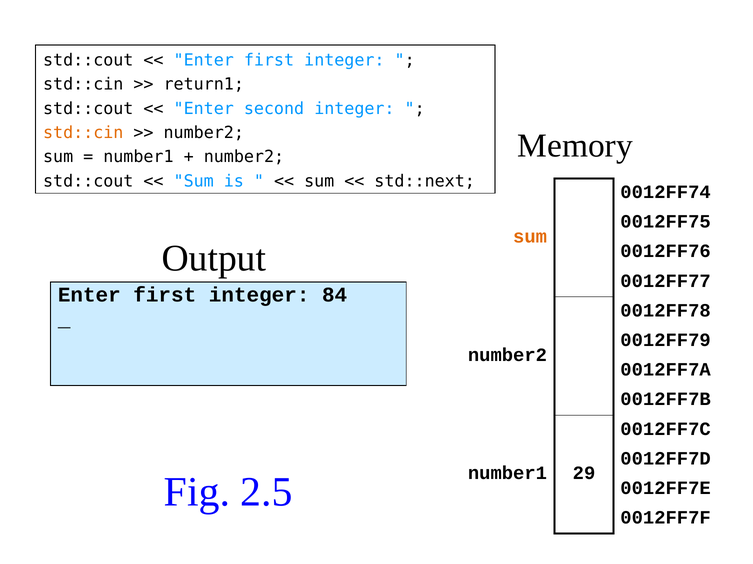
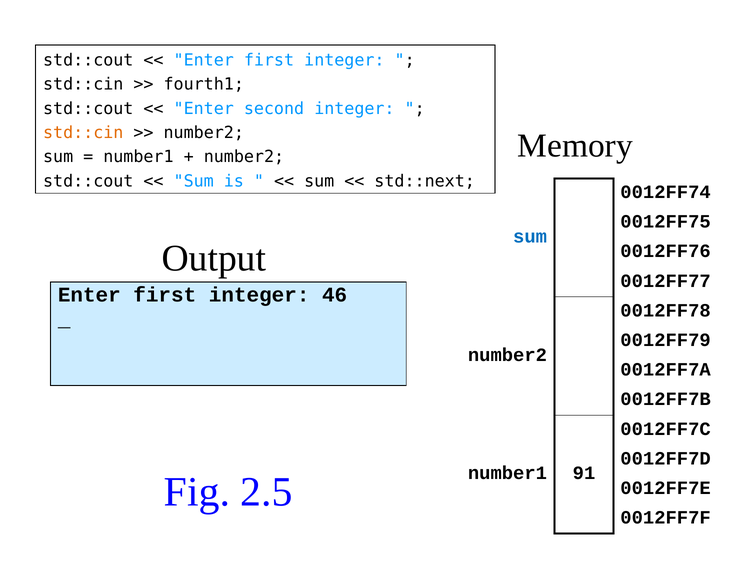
return1: return1 -> fourth1 (204, 84)
sum colour: orange -> blue (530, 237)
84: 84 -> 46 (335, 295)
29: 29 -> 91 (584, 474)
